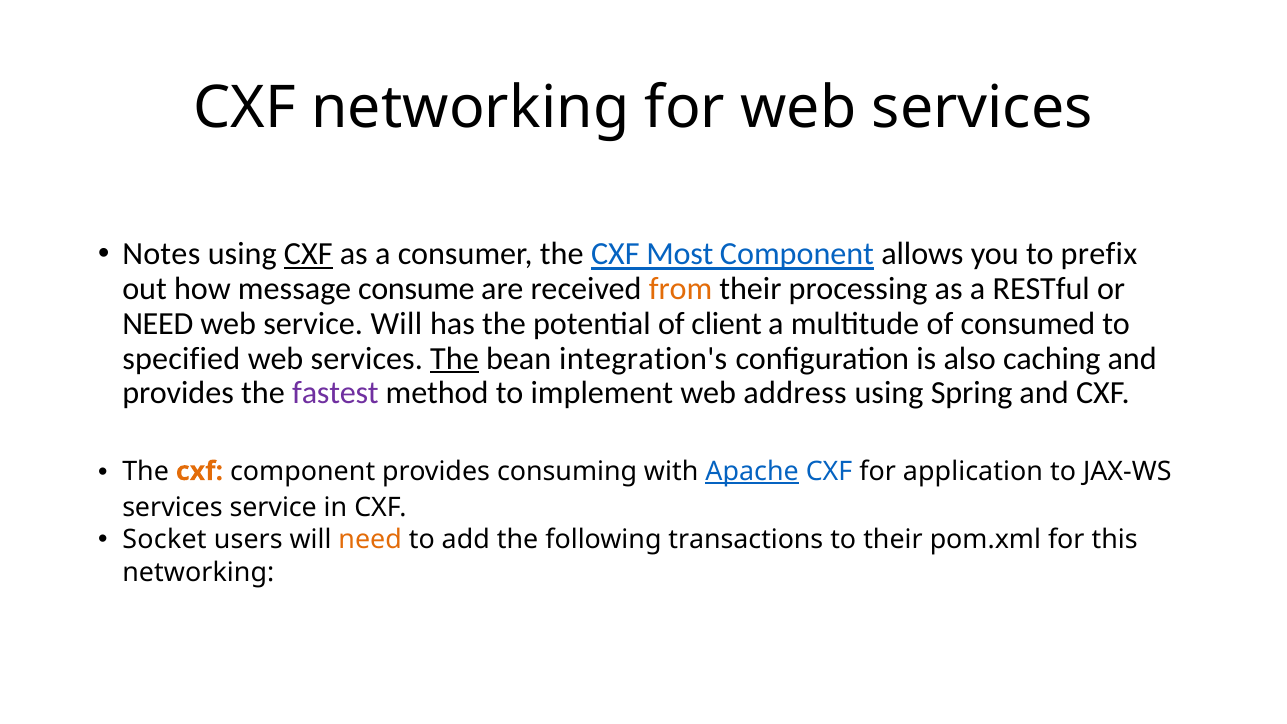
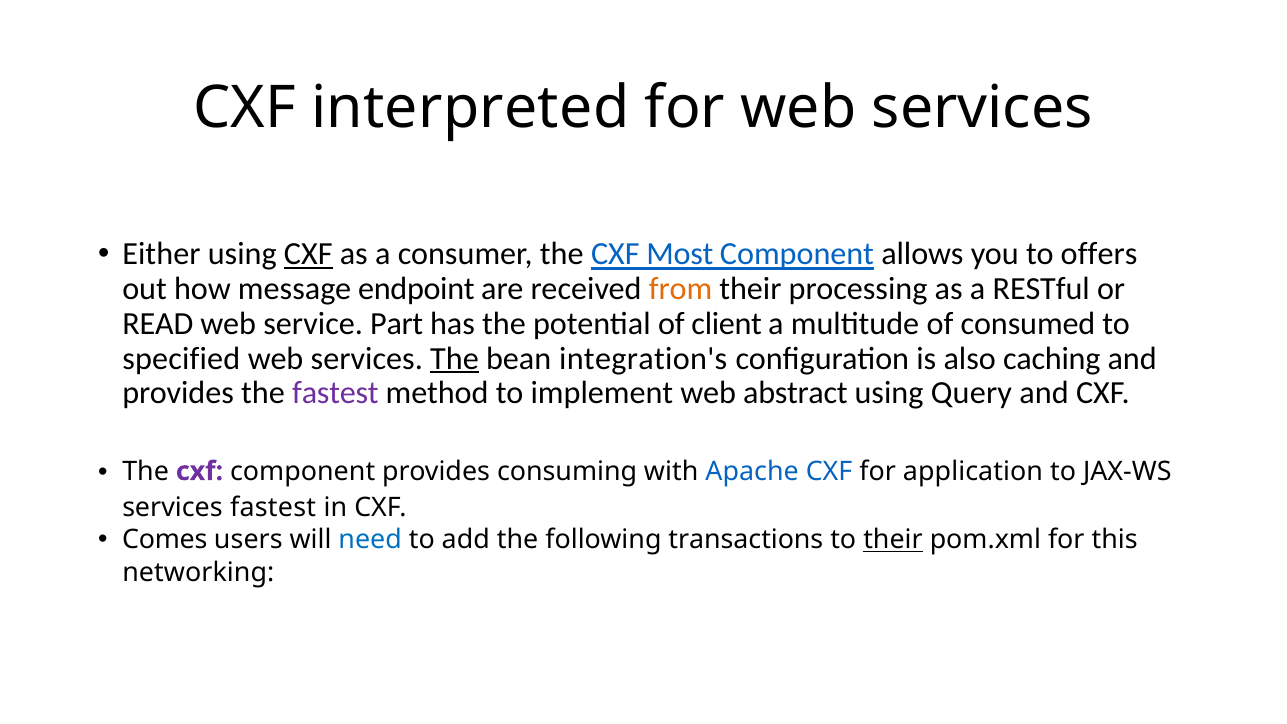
CXF networking: networking -> interpreted (470, 108)
Notes: Notes -> Either (161, 254)
prefix: prefix -> offers (1099, 254)
consume: consume -> endpoint (416, 289)
NEED: NEED -> READ (158, 324)
service Will: Will -> Part (397, 324)
address: address -> abstract (795, 393)
Spring: Spring -> Query (971, 393)
cxf colour: orange -> purple (199, 471)
Apache underline: present -> none (752, 471)
services service: service -> fastest (273, 508)
Socket: Socket -> Comes (165, 540)
need colour: orange -> blue (370, 540)
their underline: none -> present (893, 540)
